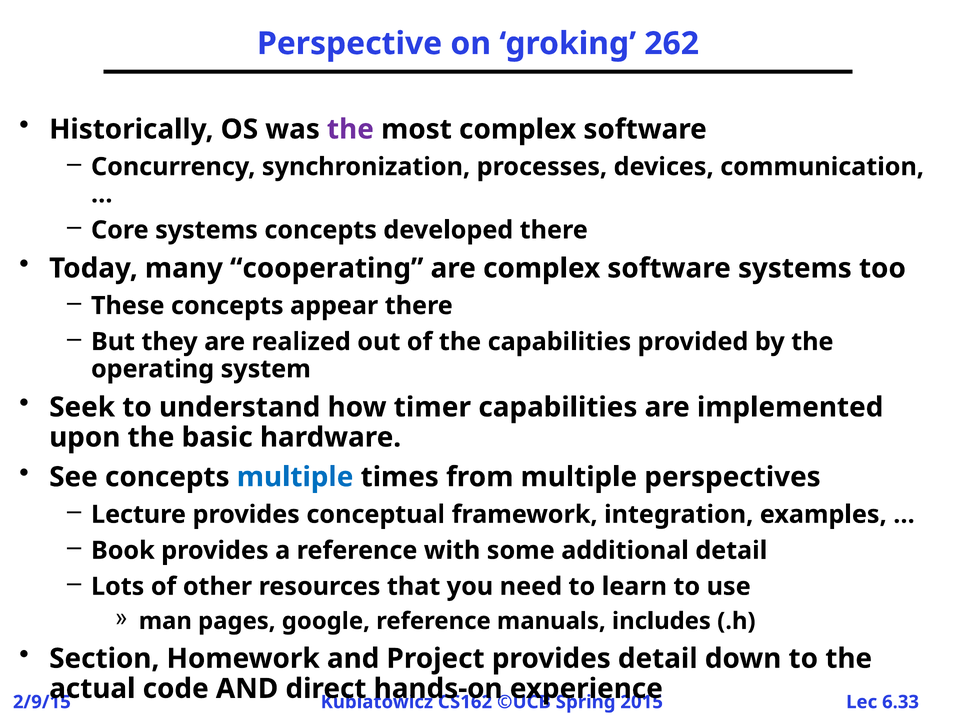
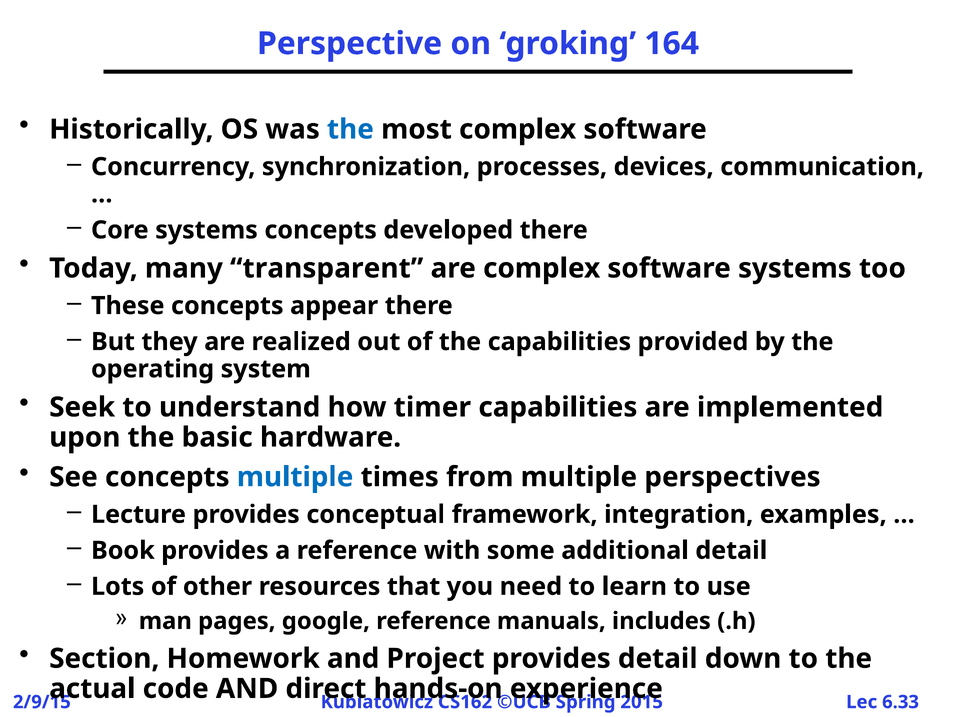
262: 262 -> 164 (672, 44)
the colour: purple -> blue (350, 129)
cooperating: cooperating -> transparent (327, 268)
